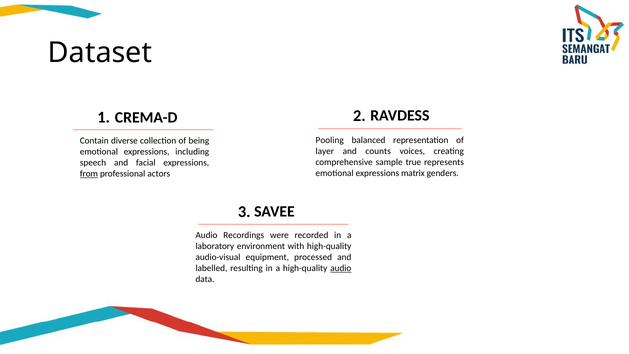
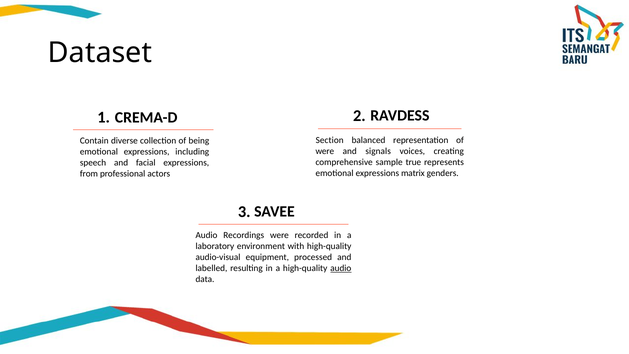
Pooling: Pooling -> Section (330, 140)
layer: layer -> were (325, 151)
counts: counts -> signals (378, 151)
from underline: present -> none (89, 174)
